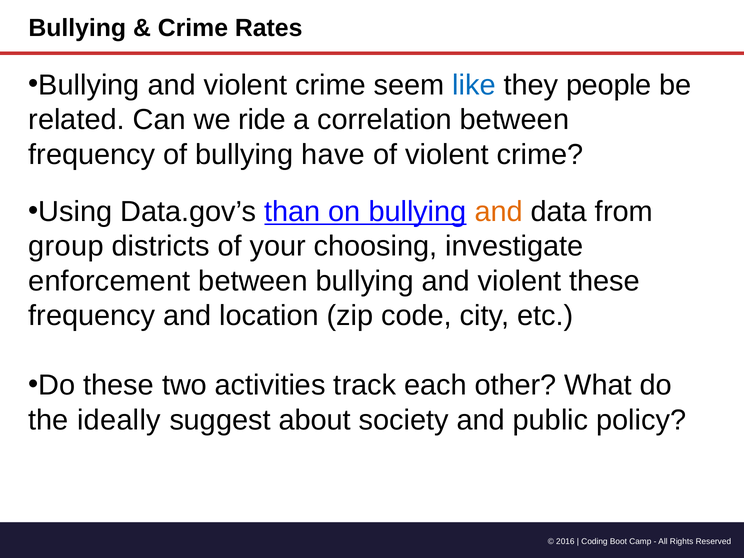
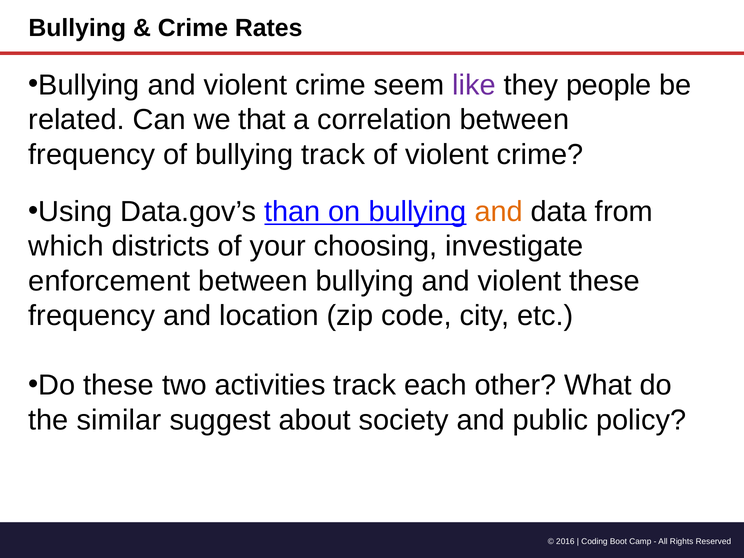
like colour: blue -> purple (474, 85)
ride: ride -> that (262, 120)
bullying have: have -> track (333, 155)
group: group -> which (66, 246)
ideally: ideally -> similar (119, 420)
